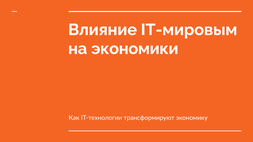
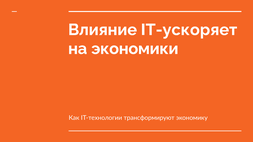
IT-мировым: IT-мировым -> IT-ускоряет (189, 30)
